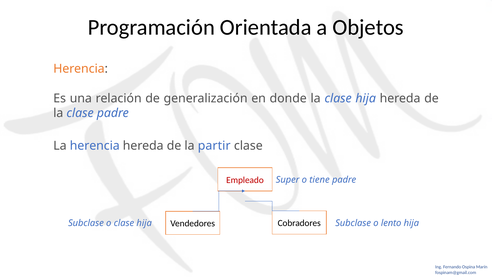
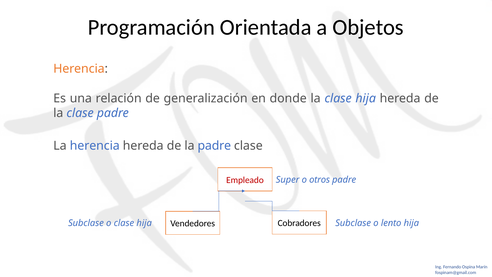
la partir: partir -> padre (214, 146)
tiene: tiene -> otros (320, 180)
